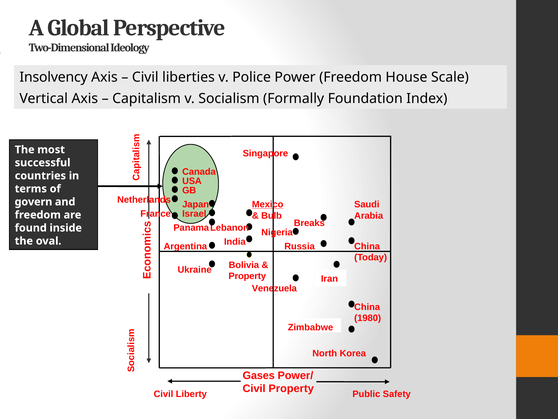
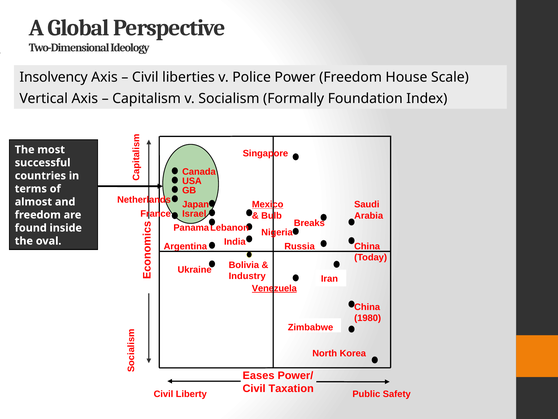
govern: govern -> almost (33, 202)
Property: Property -> Industry (247, 276)
Venezuela underline: none -> present (274, 288)
Gases: Gases -> Eases (259, 375)
Civil Property: Property -> Taxation (291, 388)
